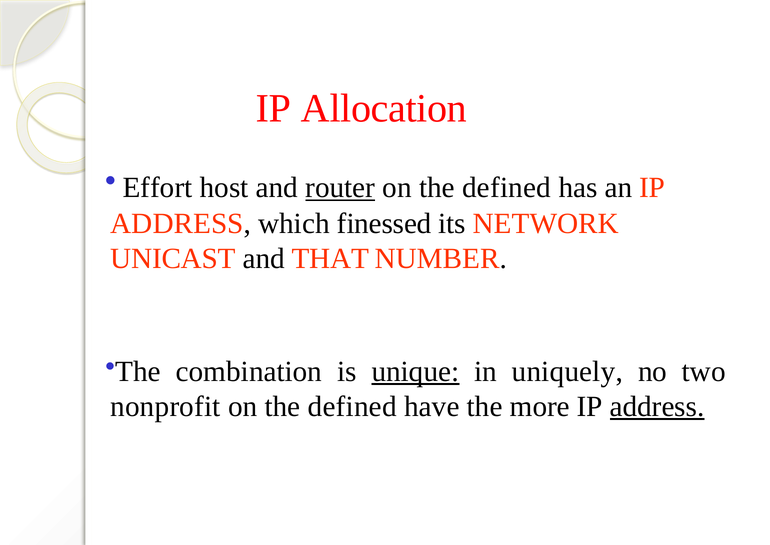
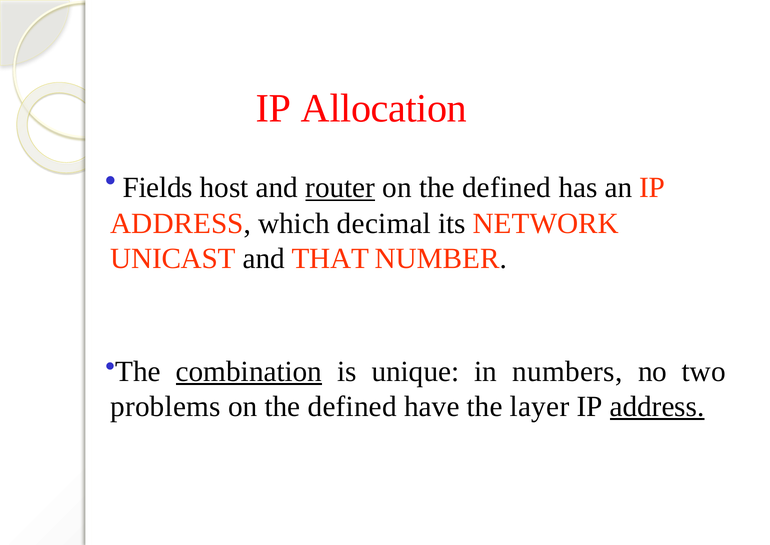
Effort: Effort -> Fields (158, 187)
finessed: finessed -> decimal (384, 223)
combination underline: none -> present (249, 371)
unique underline: present -> none (415, 371)
uniquely: uniquely -> numbers (567, 371)
nonprofit: nonprofit -> problems (165, 406)
more: more -> layer (540, 406)
